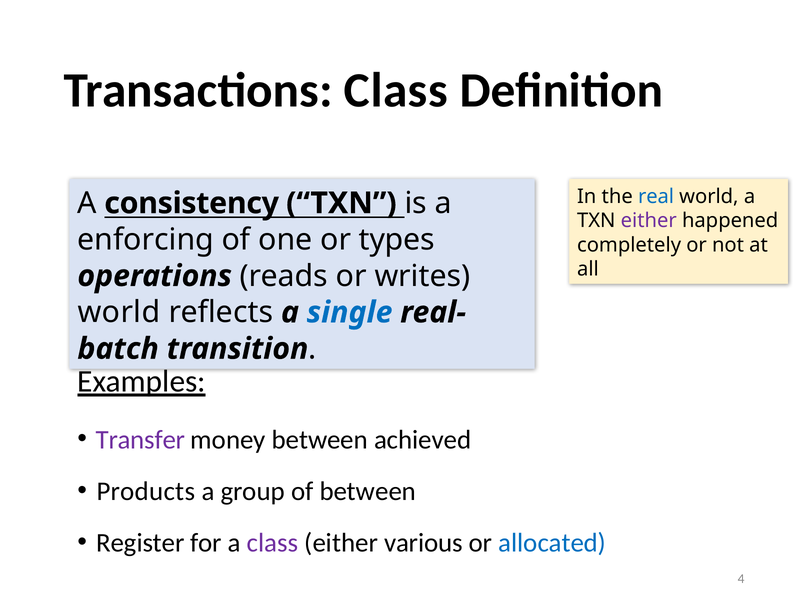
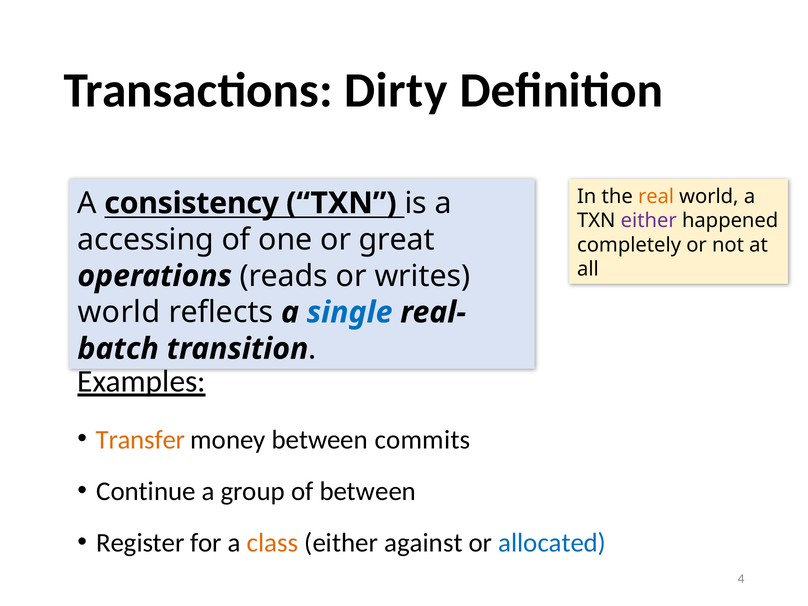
Transactions Class: Class -> Dirty (396, 90)
real colour: blue -> orange (656, 196)
enforcing: enforcing -> accessing (146, 240)
types: types -> great (397, 240)
Transfer colour: purple -> orange (140, 440)
achieved: achieved -> commits (423, 440)
Products: Products -> Continue (146, 491)
class colour: purple -> orange (273, 543)
various: various -> against (423, 543)
